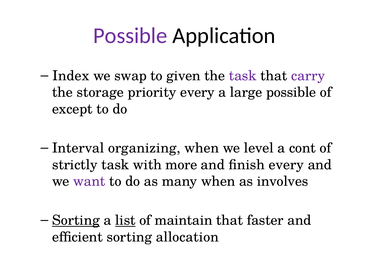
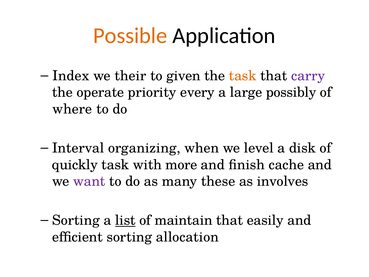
Possible colour: purple -> orange (130, 36)
swap: swap -> their (130, 76)
task colour: purple -> orange (243, 76)
storage: storage -> operate (100, 92)
large possible: possible -> possibly (291, 92)
except: except -> where (72, 109)
cont: cont -> disk (302, 148)
strictly: strictly -> quickly (75, 165)
finish every: every -> cache (286, 165)
many when: when -> these (218, 181)
Sorting underline: present -> none (76, 220)
faster: faster -> easily (265, 220)
